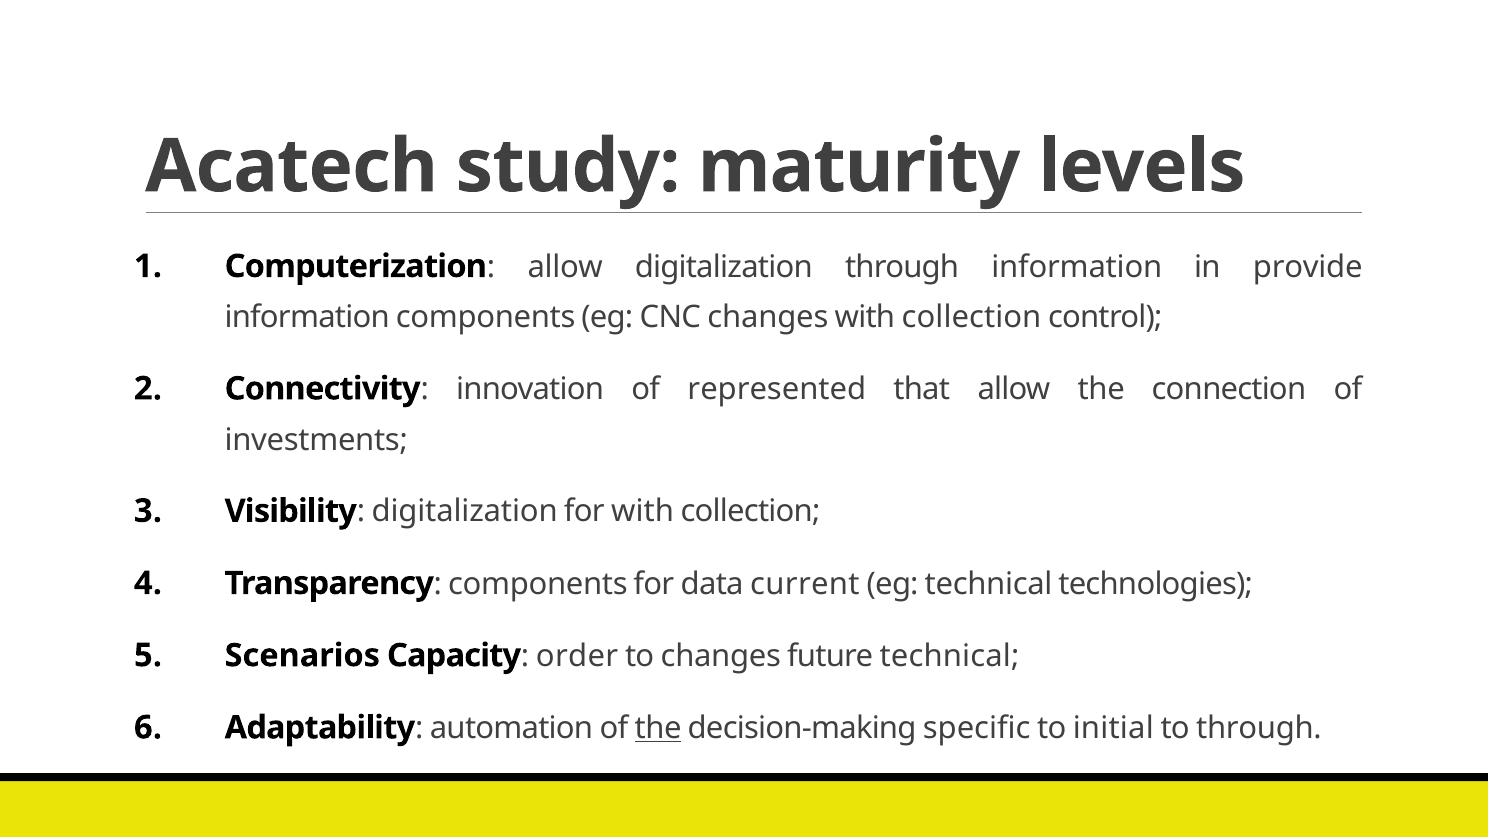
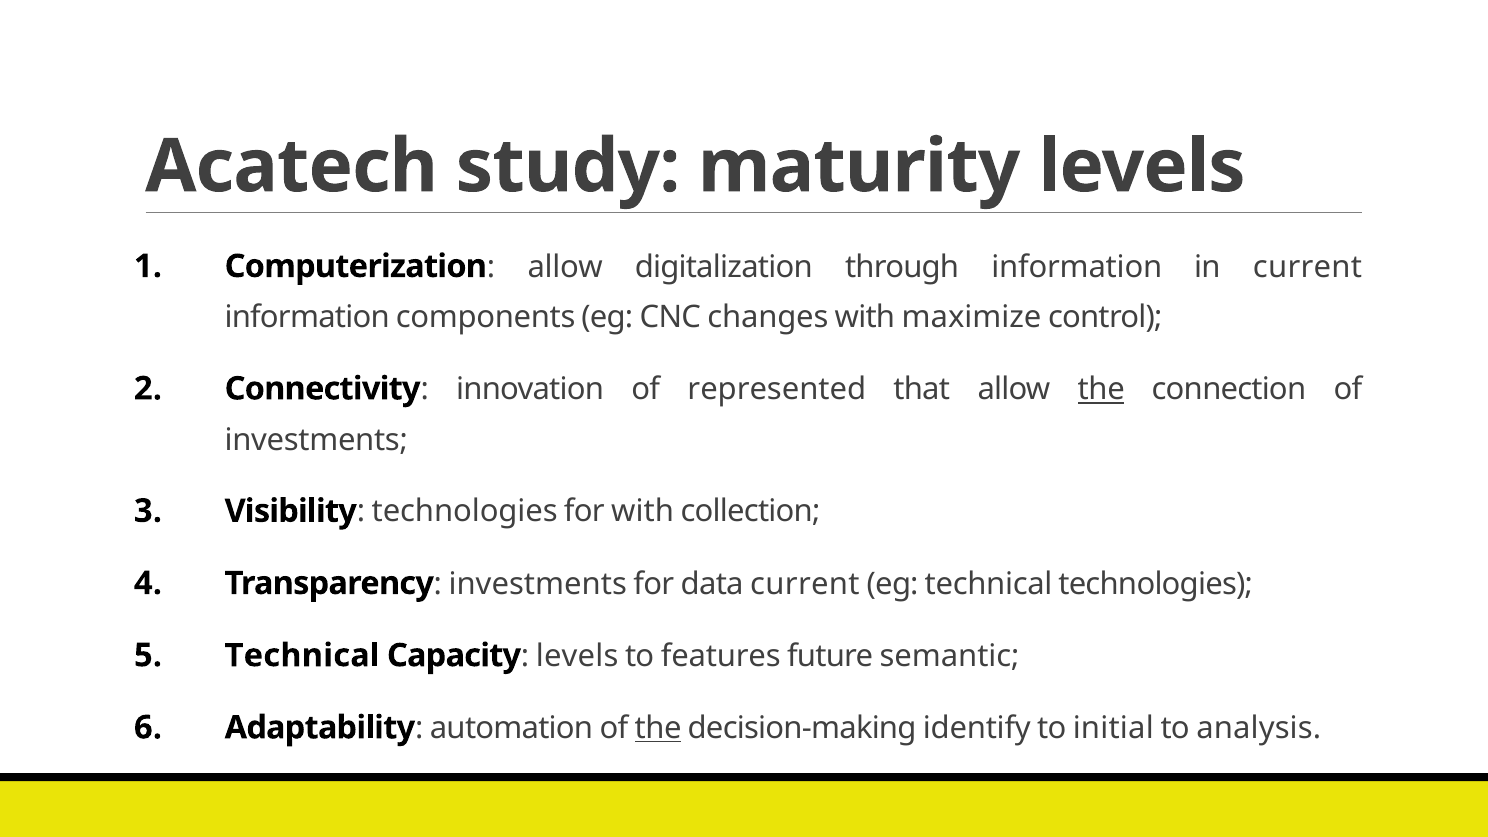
in provide: provide -> current (1308, 267)
collection: collection -> maximize (972, 317)
the underline: none -> present (1101, 389)
Visibility digitalization: digitalization -> technologies (465, 512)
Transparency components: components -> investments (538, 584)
Scenarios: Scenarios -> Technical (302, 656)
Capacity order: order -> levels (577, 656)
to changes: changes -> features (721, 656)
future technical: technical -> semantic (950, 656)
specific: specific -> identify (977, 728)
to through: through -> analysis (1259, 728)
